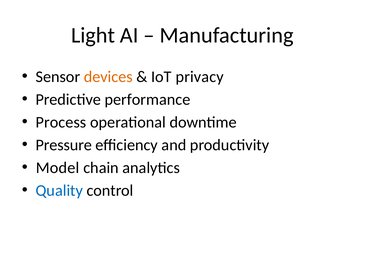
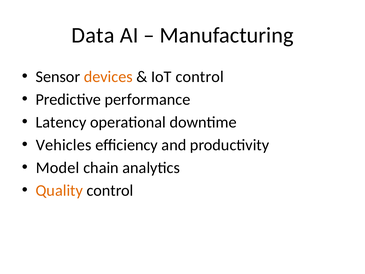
Light: Light -> Data (93, 35)
IoT privacy: privacy -> control (200, 77)
Process: Process -> Latency (61, 122)
Pressure: Pressure -> Vehicles (64, 145)
Quality colour: blue -> orange (59, 190)
